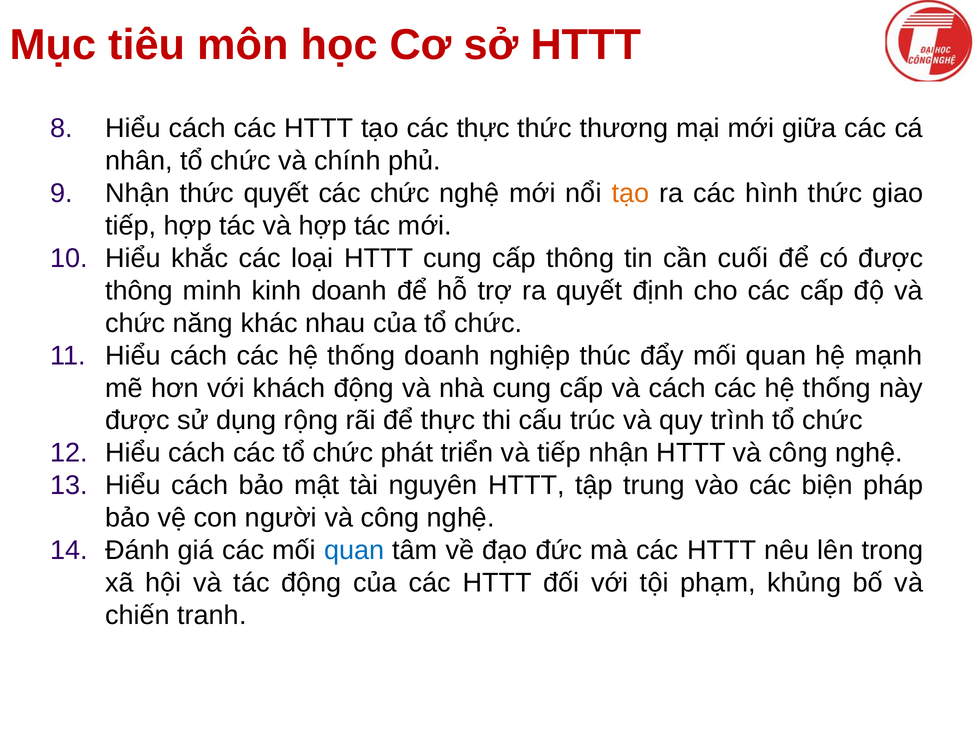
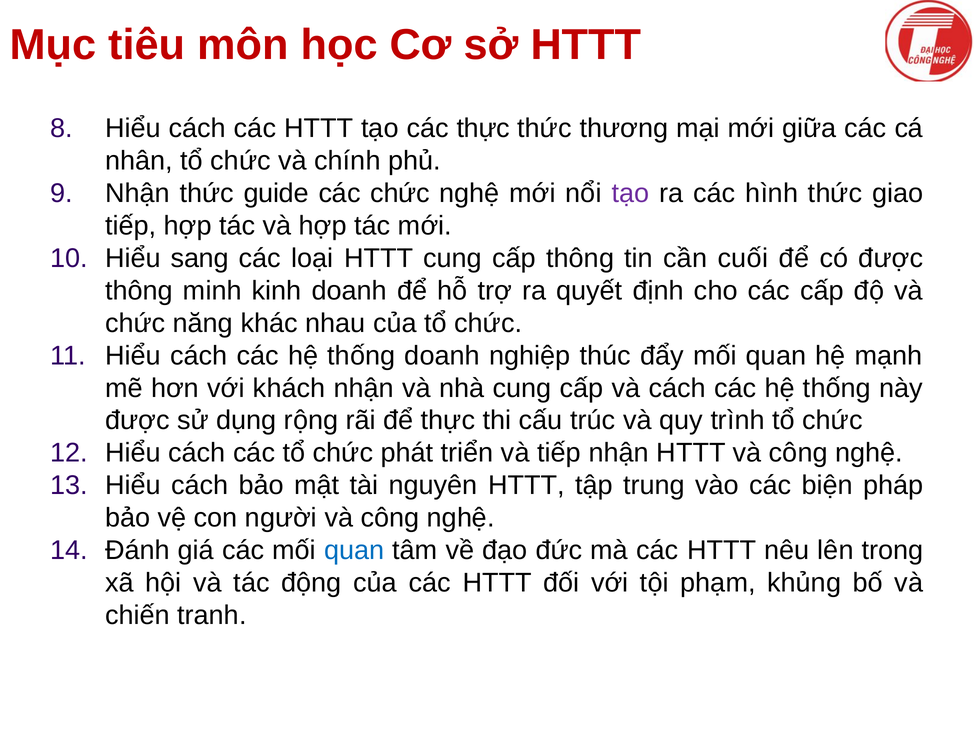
thức quyết: quyết -> guide (276, 193)
tạo colour: orange -> purple (631, 193)
khắc: khắc -> sang (200, 258)
khách động: động -> nhận (364, 388)
